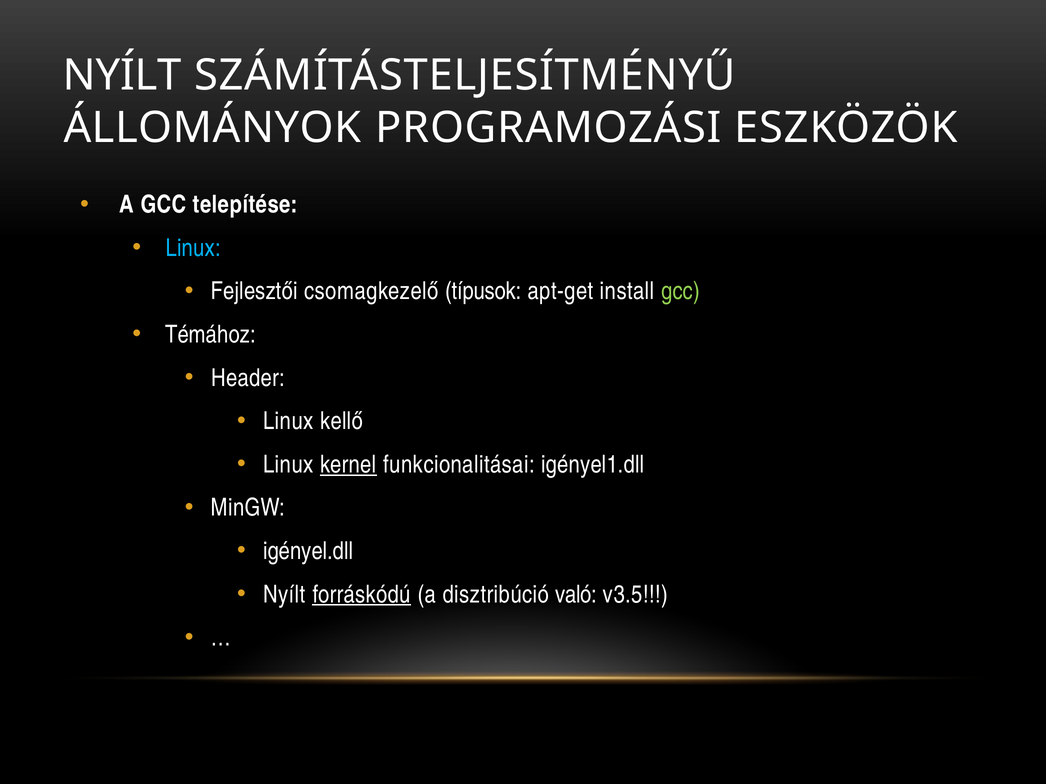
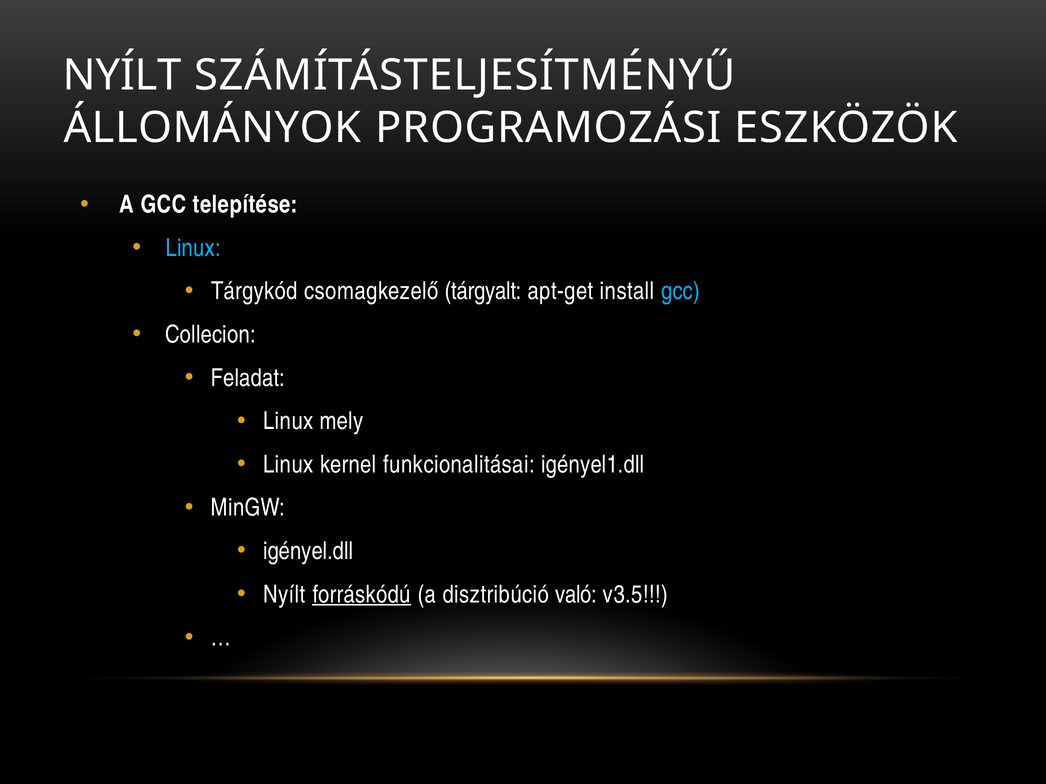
Fejlesztői: Fejlesztői -> Tárgykód (254, 291)
típusok: típusok -> tárgyalt (483, 291)
gcc colour: light green -> light blue (681, 291)
Témához: Témához -> Collecion (210, 335)
Header: Header -> Feladat (248, 378)
kellő: kellő -> mely (342, 421)
kernel underline: present -> none (348, 465)
